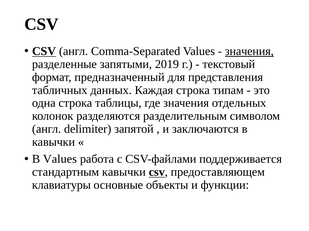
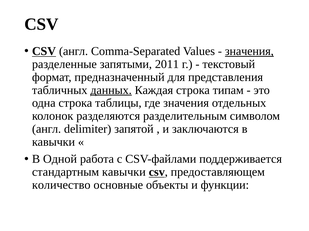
2019: 2019 -> 2011 (167, 64)
данных underline: none -> present (111, 90)
В Values: Values -> Одной (60, 160)
клавиатуры: клавиатуры -> количество (61, 186)
